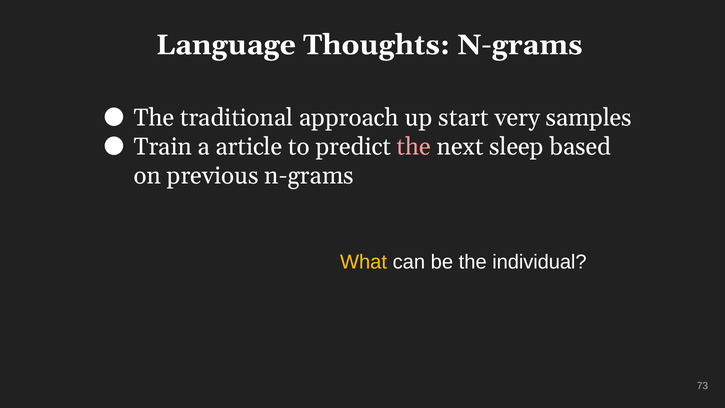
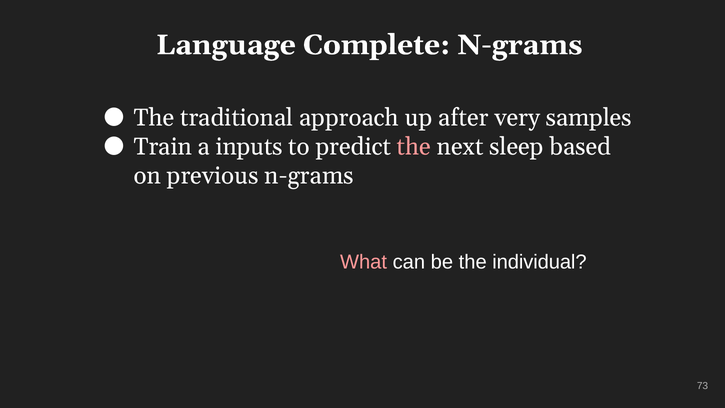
Thoughts: Thoughts -> Complete (377, 45)
start: start -> after (464, 118)
article: article -> inputs (249, 147)
What colour: yellow -> pink (364, 262)
